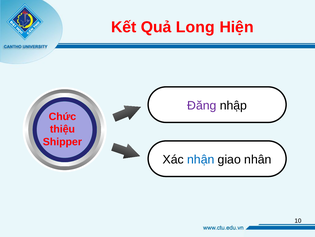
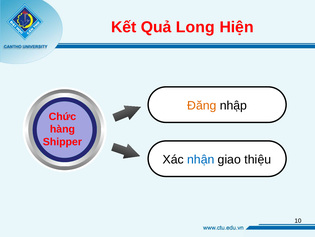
Đăng colour: purple -> orange (202, 105)
thiệu: thiệu -> hàng (62, 129)
nhân: nhân -> thiệu (258, 159)
